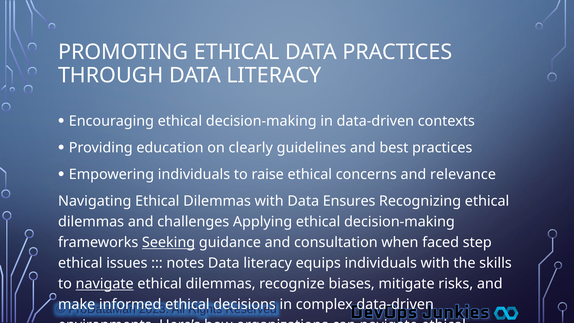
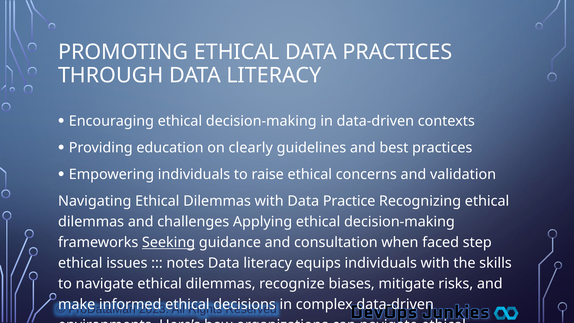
relevance: relevance -> validation (463, 174)
Ensures: Ensures -> Practice (349, 201)
navigate underline: present -> none (105, 284)
